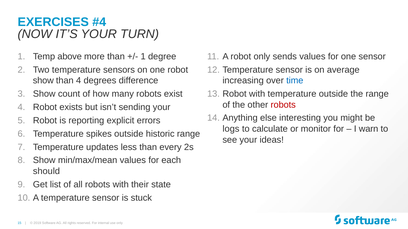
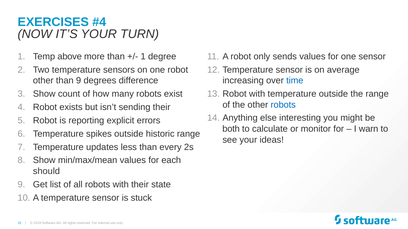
show: show -> other (43, 81)
than 4: 4 -> 9 (79, 81)
robots colour: red -> blue (283, 105)
sending your: your -> their (162, 107)
logs: logs -> both (231, 129)
